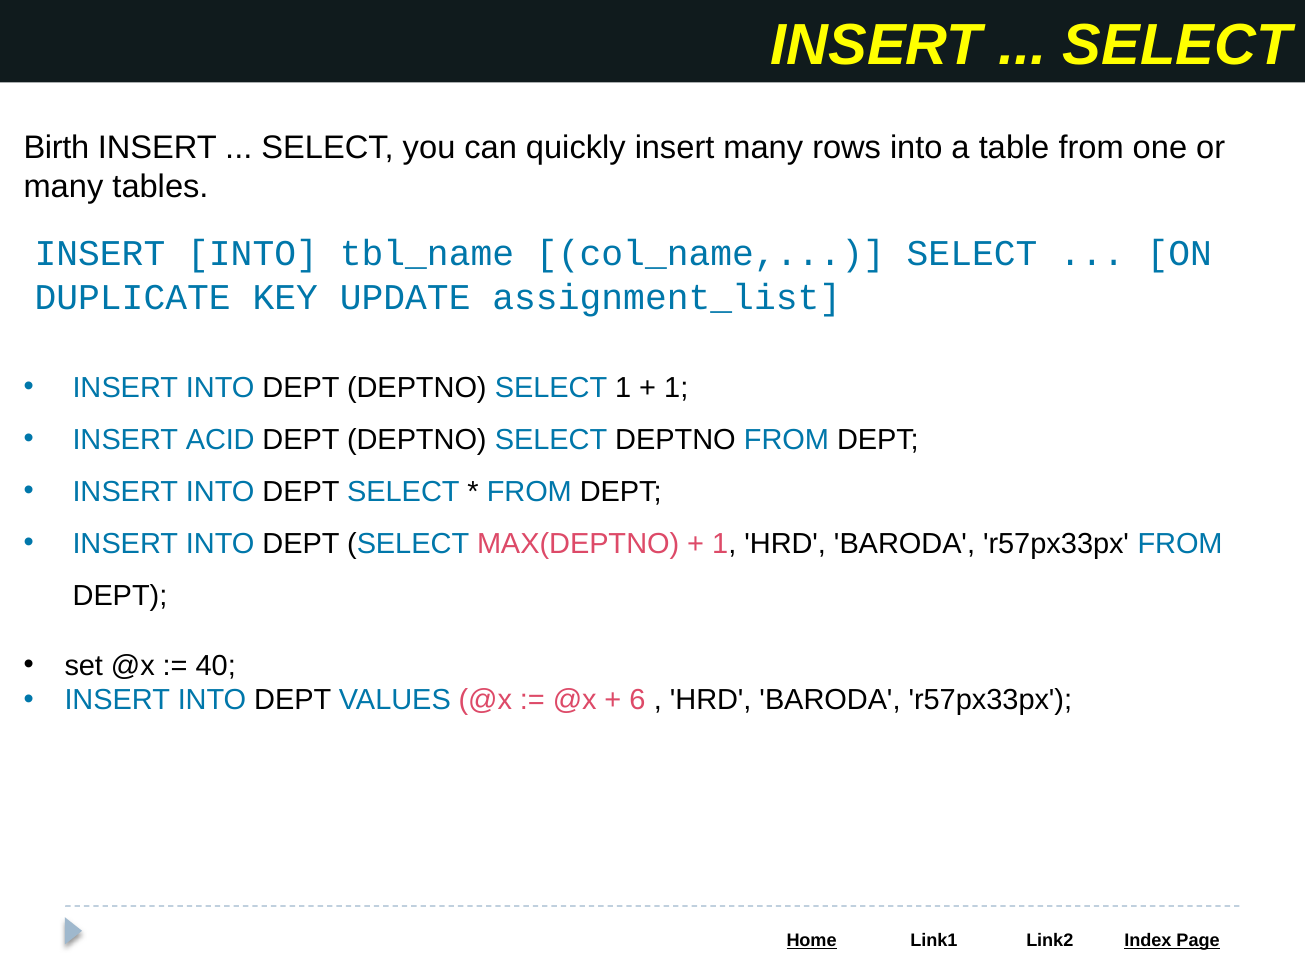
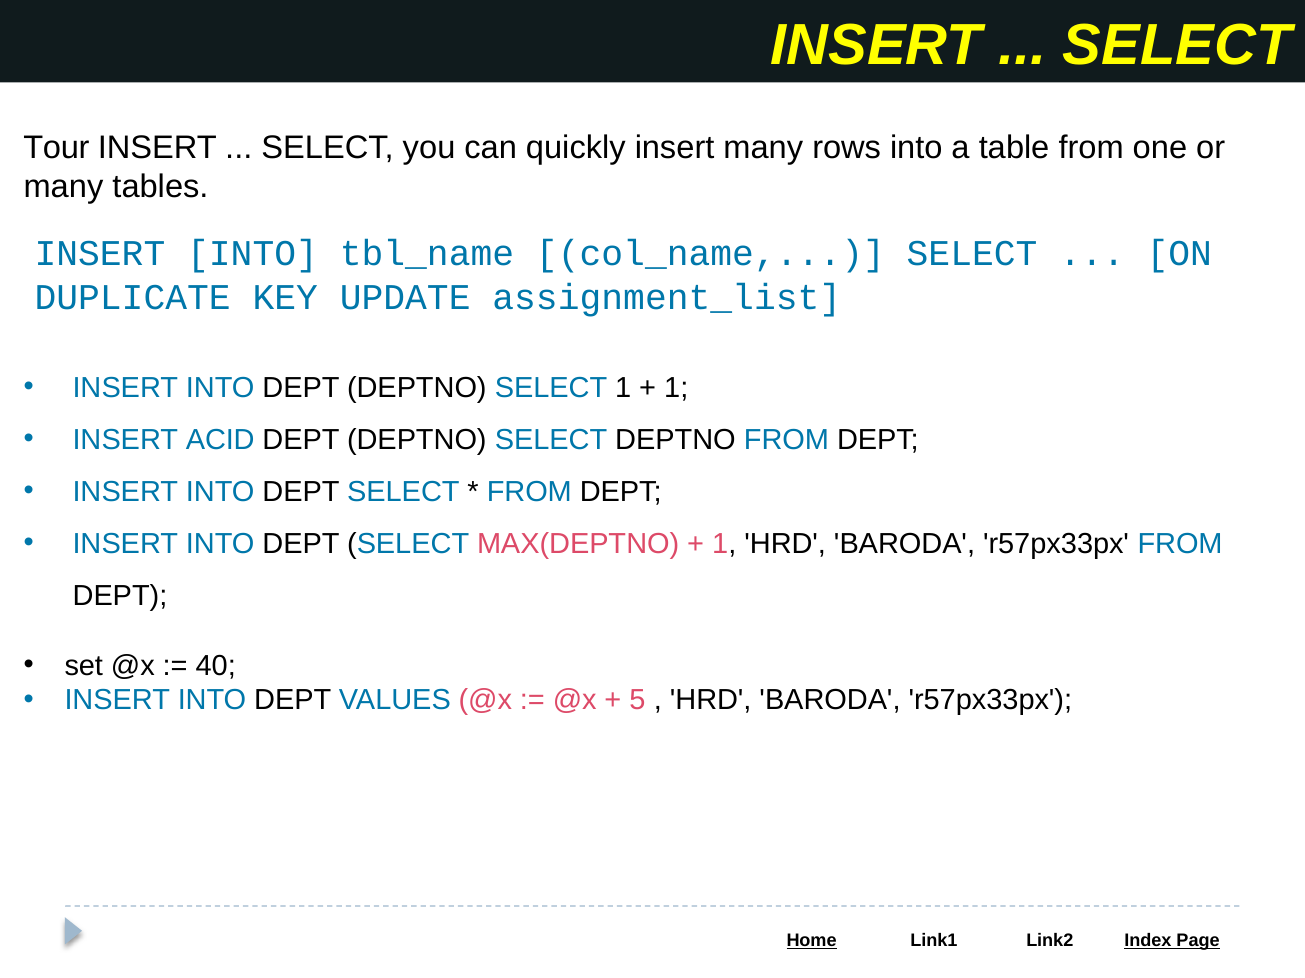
Birth: Birth -> Tour (56, 148)
6: 6 -> 5 (637, 701)
